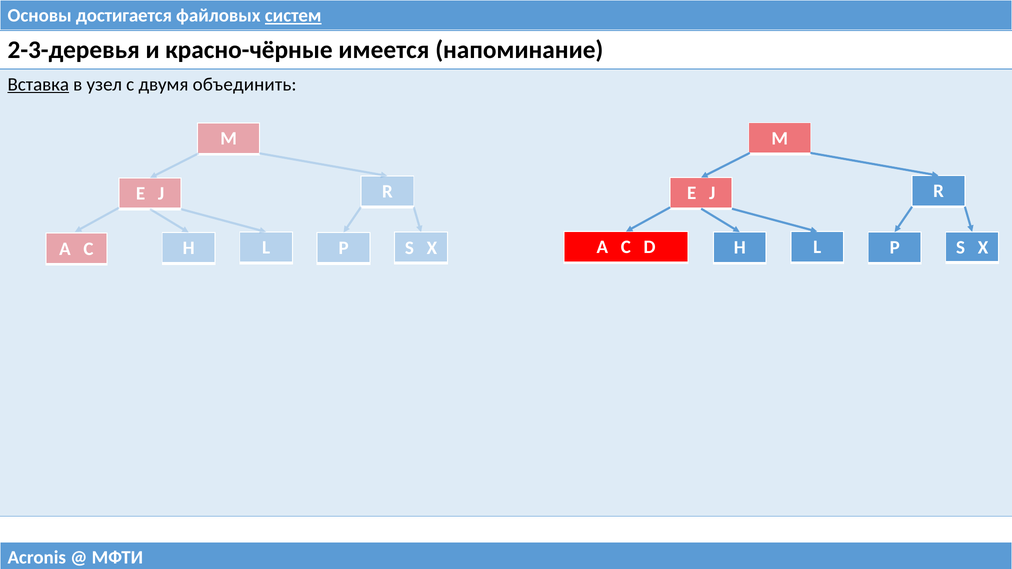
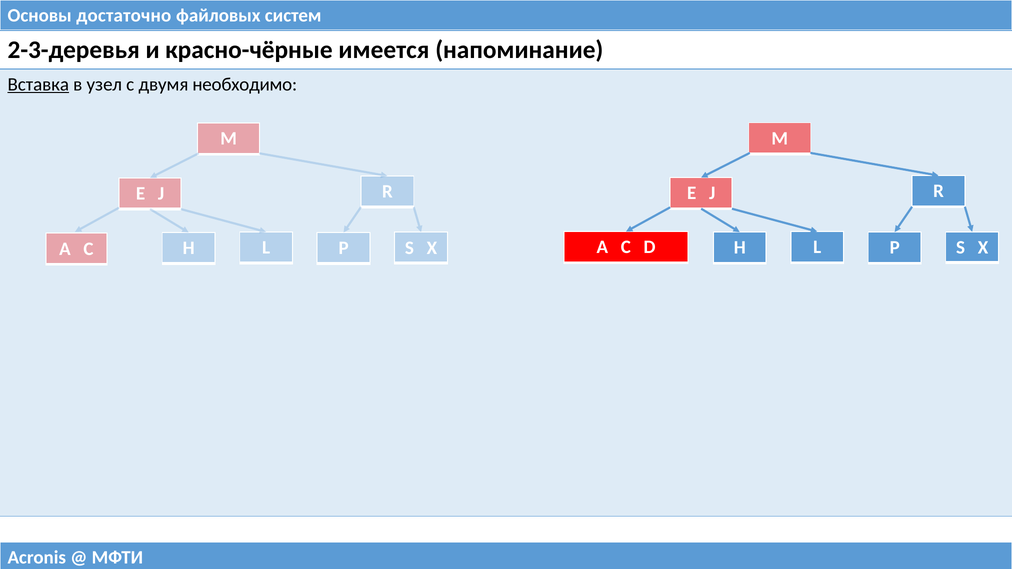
достигается: достигается -> достаточно (124, 16)
систем underline: present -> none (293, 16)
объединить: объединить -> необходимо (245, 84)
